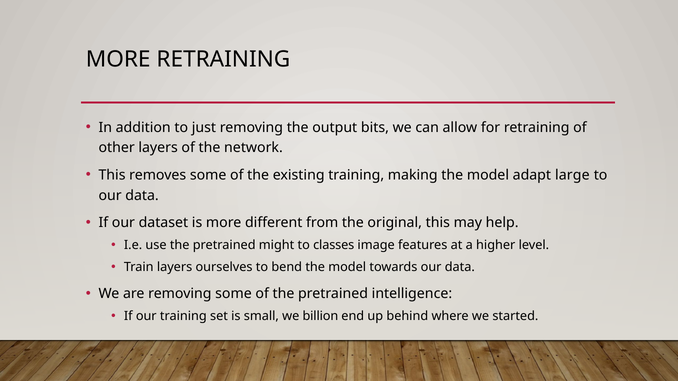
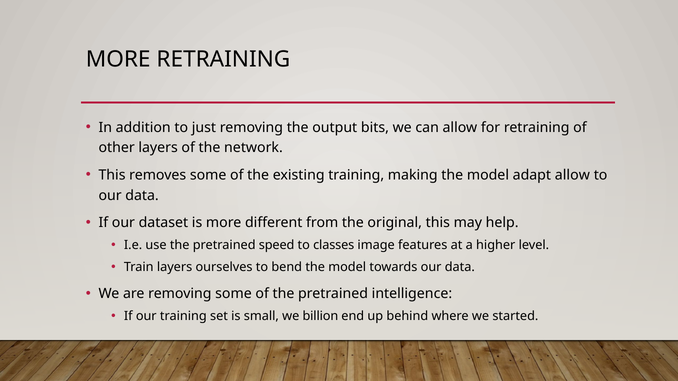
adapt large: large -> allow (572, 175)
might: might -> speed (277, 246)
